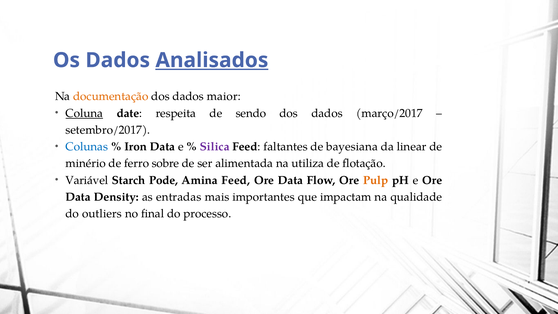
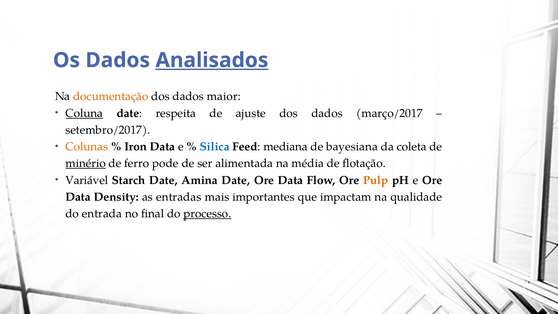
sendo: sendo -> ajuste (251, 113)
Colunas colour: blue -> orange (87, 147)
Silica colour: purple -> blue (215, 147)
faltantes: faltantes -> mediana (286, 147)
linear: linear -> coleta (412, 147)
minério underline: none -> present (86, 163)
sobre: sobre -> pode (165, 163)
utiliza: utiliza -> média (308, 163)
Starch Pode: Pode -> Date (163, 180)
Amina Feed: Feed -> Date (236, 180)
outliers: outliers -> entrada (102, 214)
processo underline: none -> present (207, 214)
